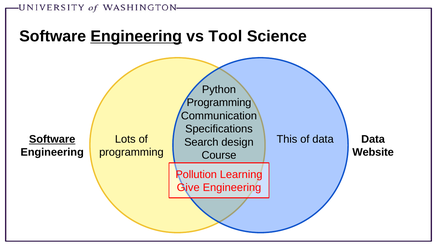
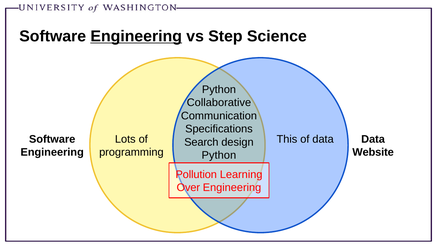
Tool: Tool -> Step (225, 36)
Programming: Programming -> Collaborative (219, 103)
Software underline: present -> none (52, 139)
Course: Course -> Python (219, 155)
Give: Give -> Over (188, 188)
